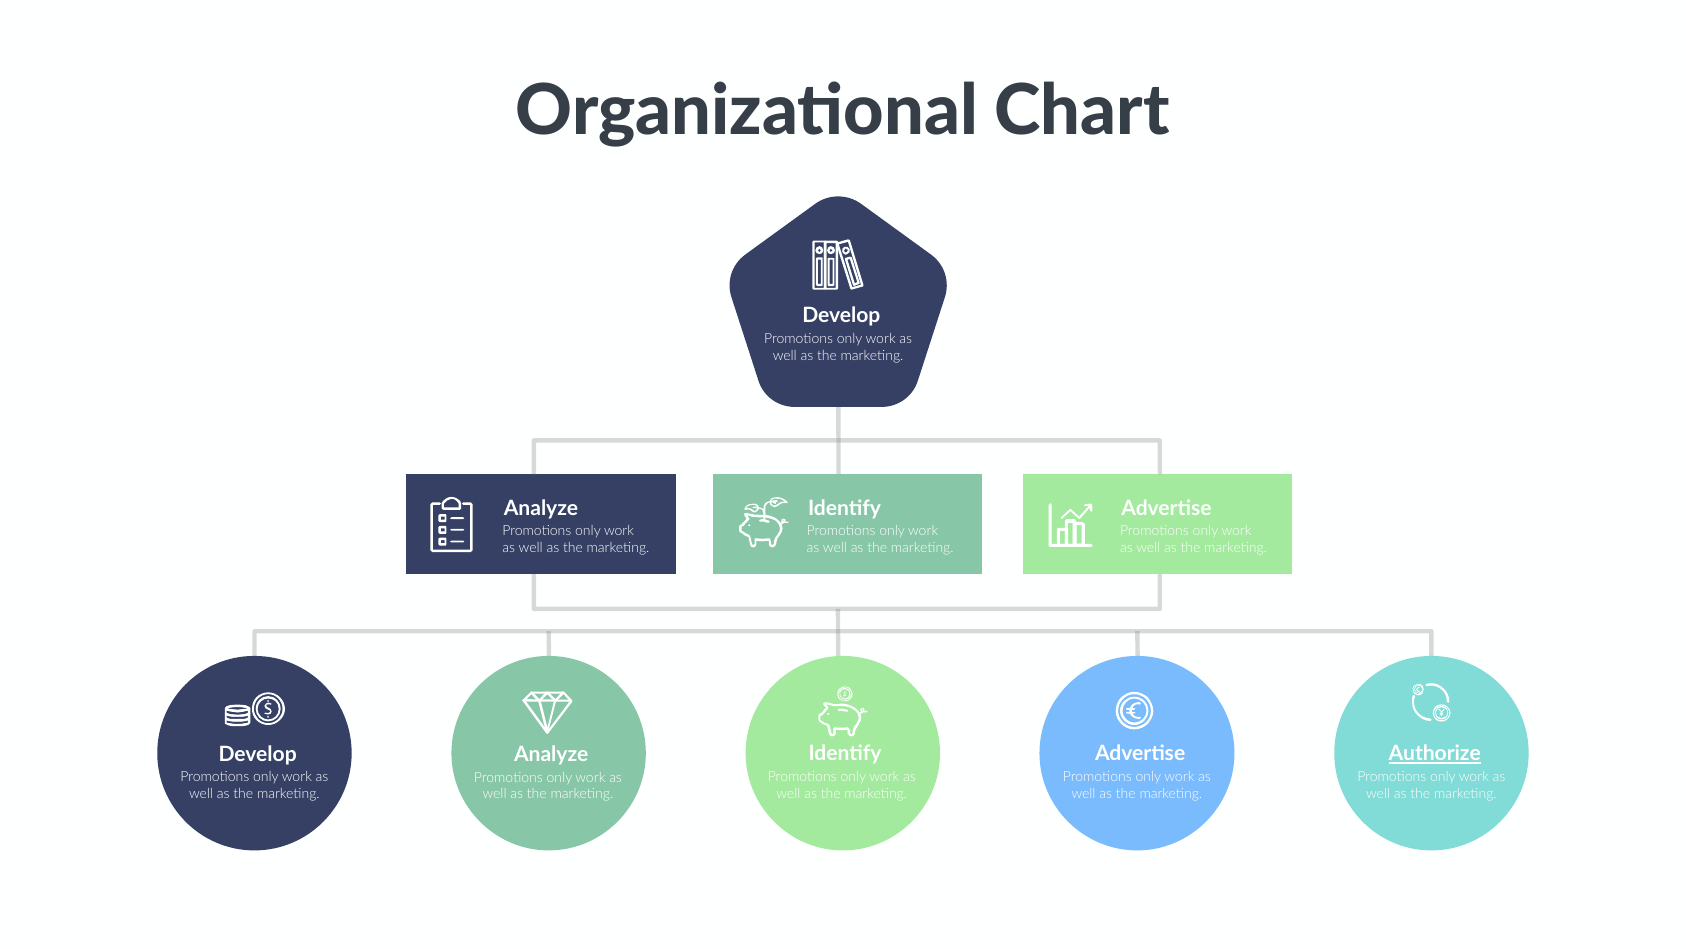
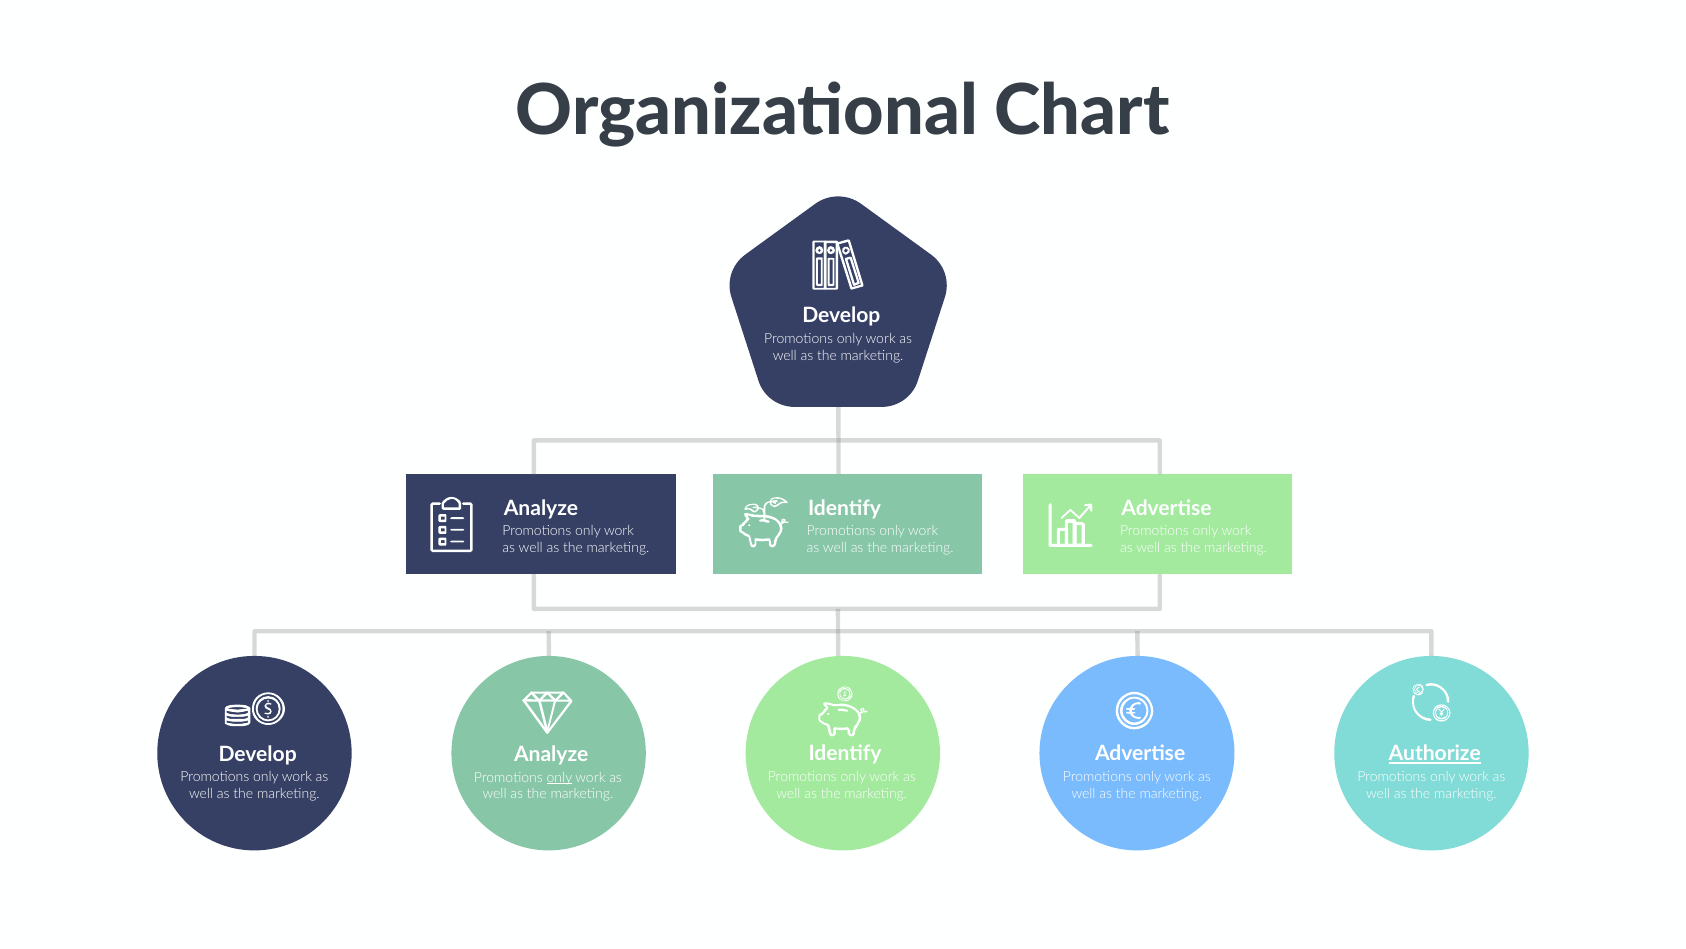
only underline: none -> present (559, 777)
